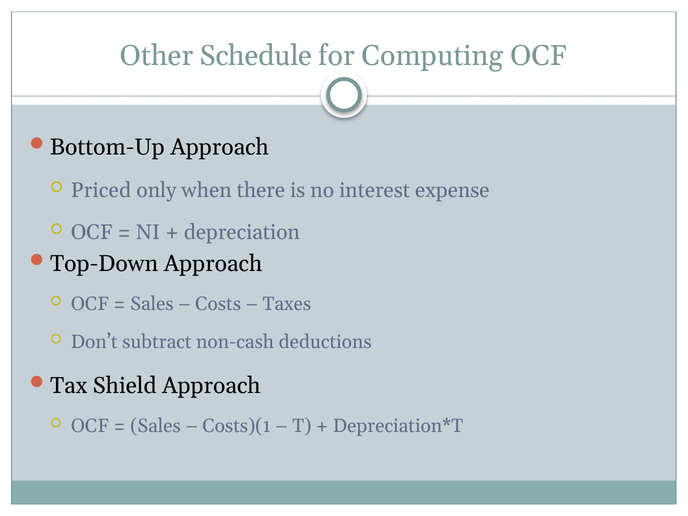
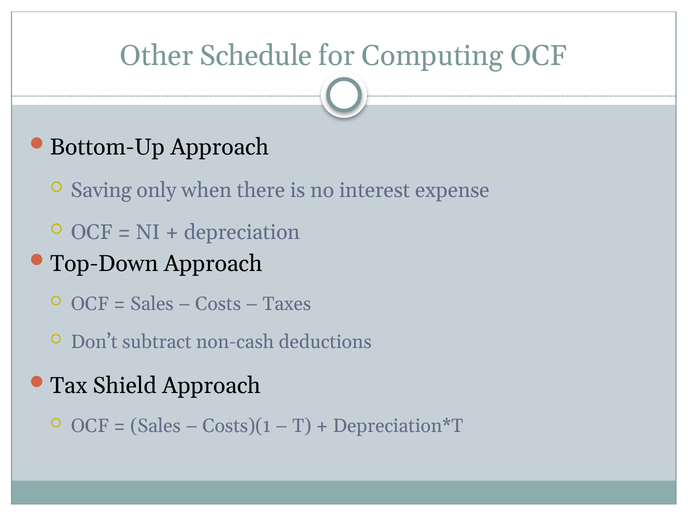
Priced: Priced -> Saving (101, 190)
